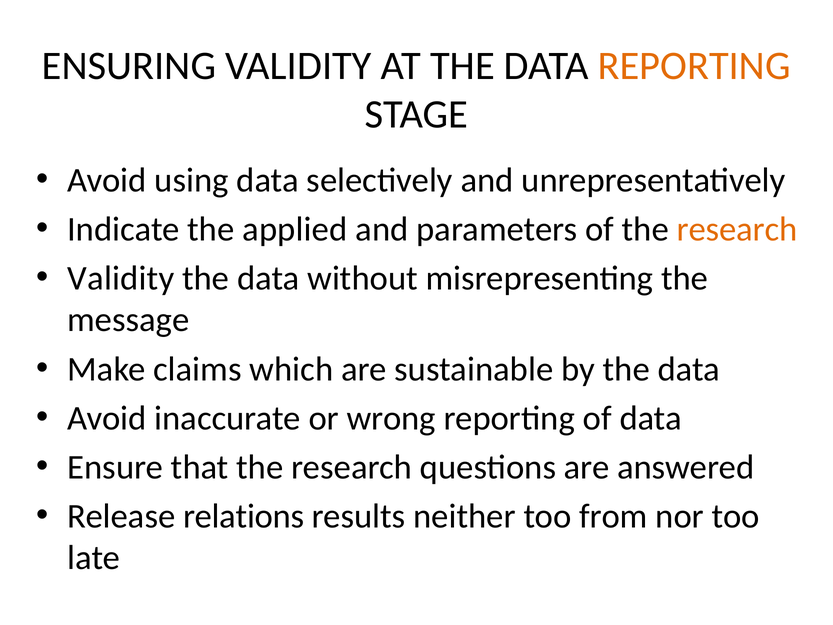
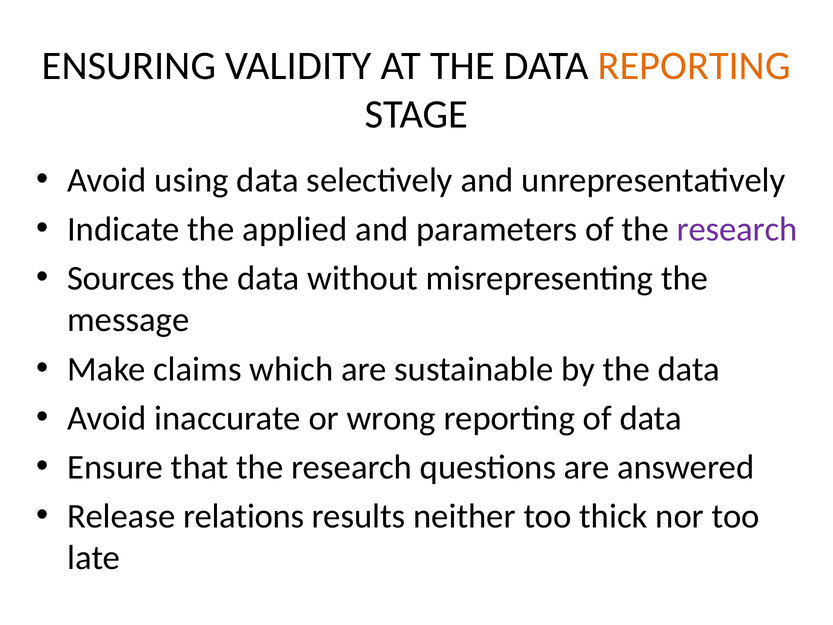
research colour: orange -> purple (737, 229)
Validity: Validity -> Sources (121, 278)
from: from -> thick (613, 516)
